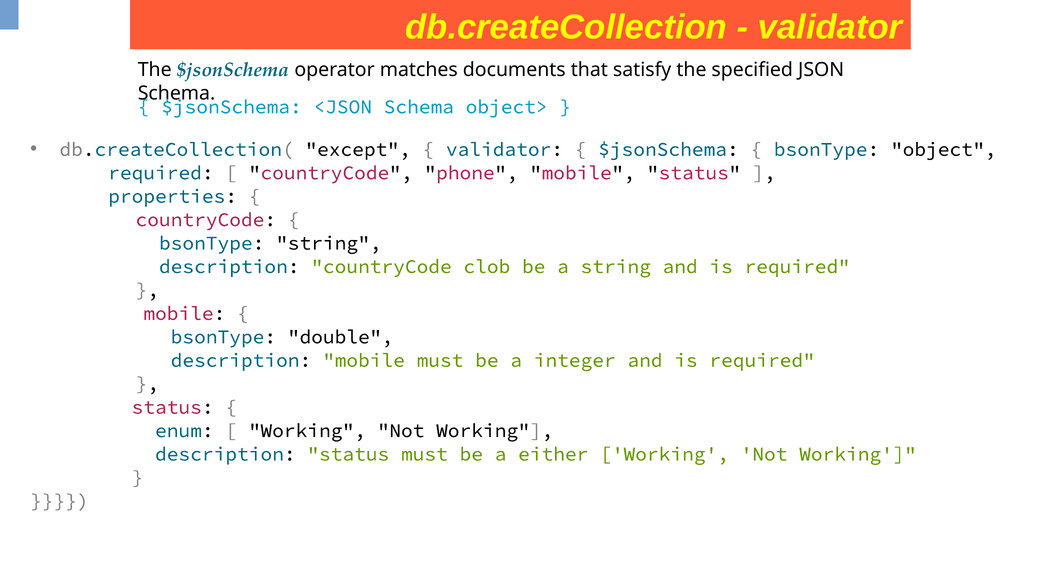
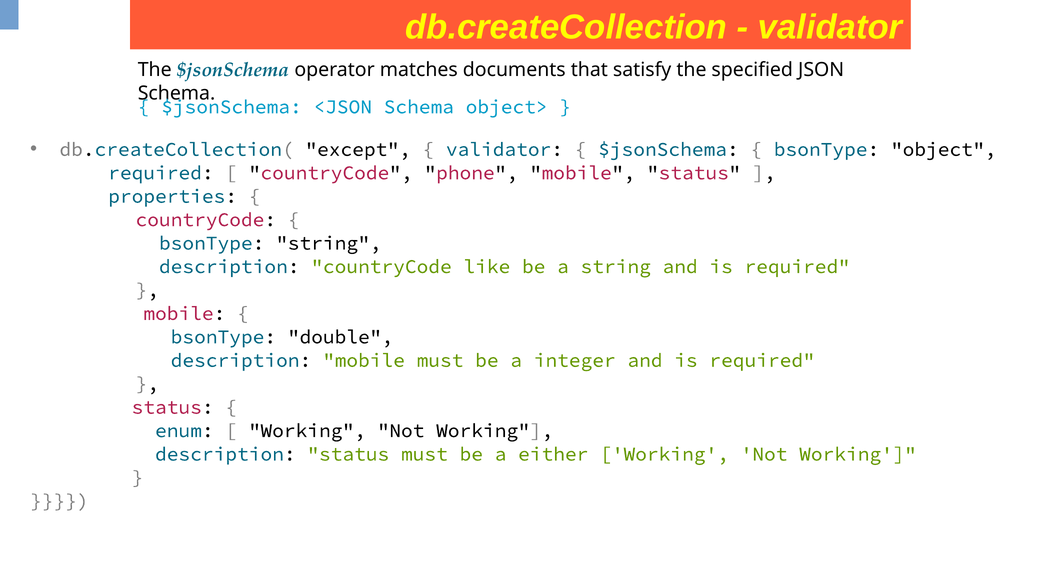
clob: clob -> like (487, 266)
